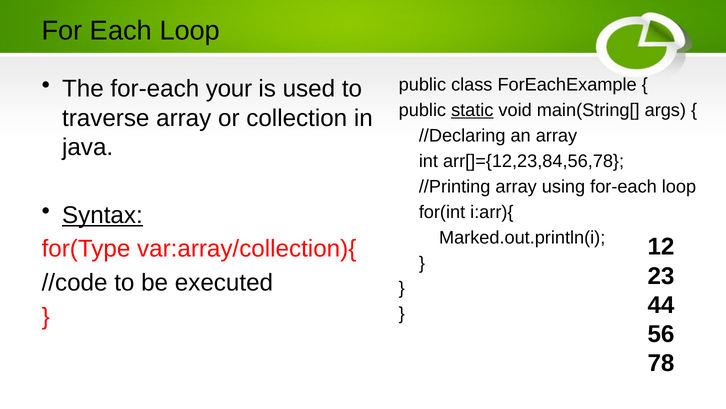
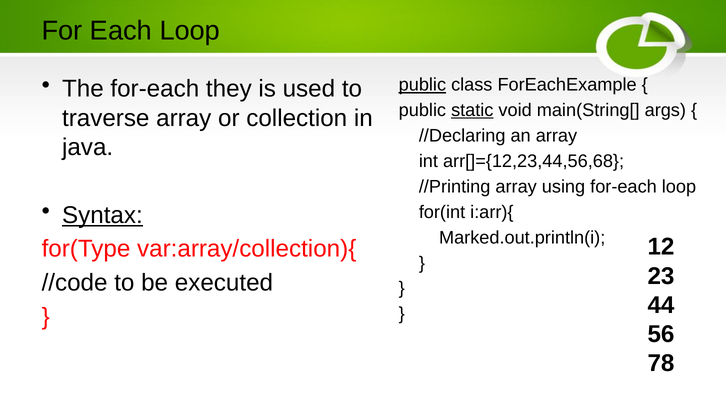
your: your -> they (229, 89)
public underline: none -> present (422, 85)
arr[]={12,23,84,56,78: arr[]={12,23,84,56,78 -> arr[]={12,23,44,56,68 (534, 161)
